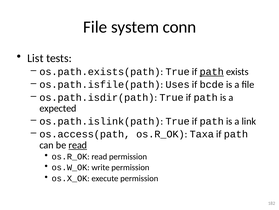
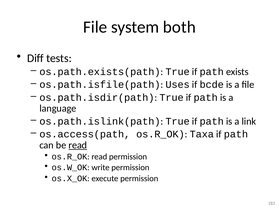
conn: conn -> both (179, 27)
List: List -> Diff (35, 58)
path underline: present -> none (212, 71)
expected: expected -> language (58, 108)
